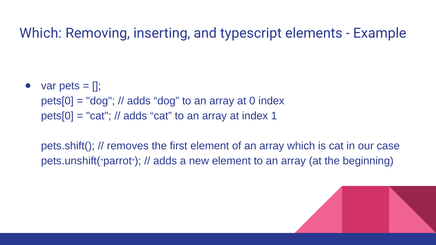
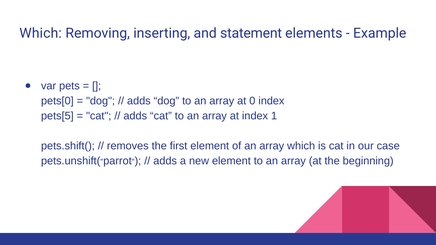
typescript: typescript -> statement (251, 33)
pets[0: pets[0 -> pets[5 (57, 116)
